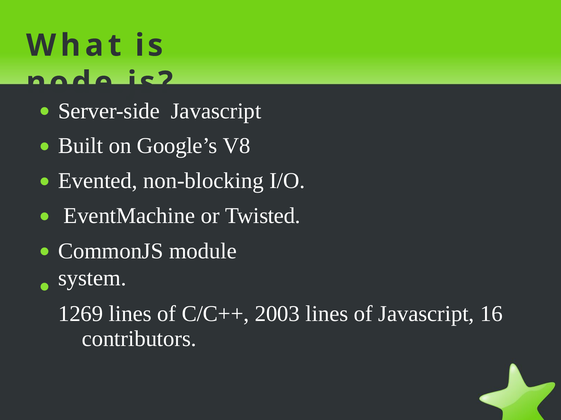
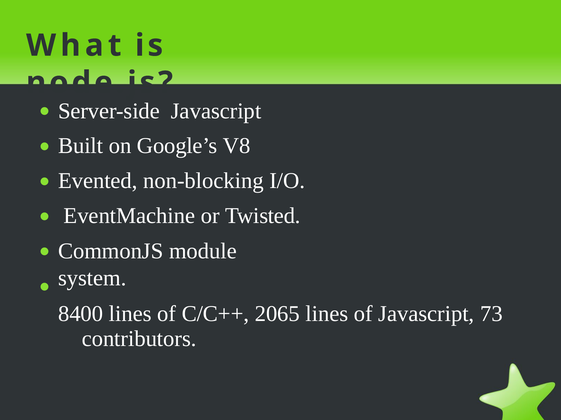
1269: 1269 -> 8400 (81, 314)
2003: 2003 -> 2065 (277, 314)
16: 16 -> 73 (491, 314)
